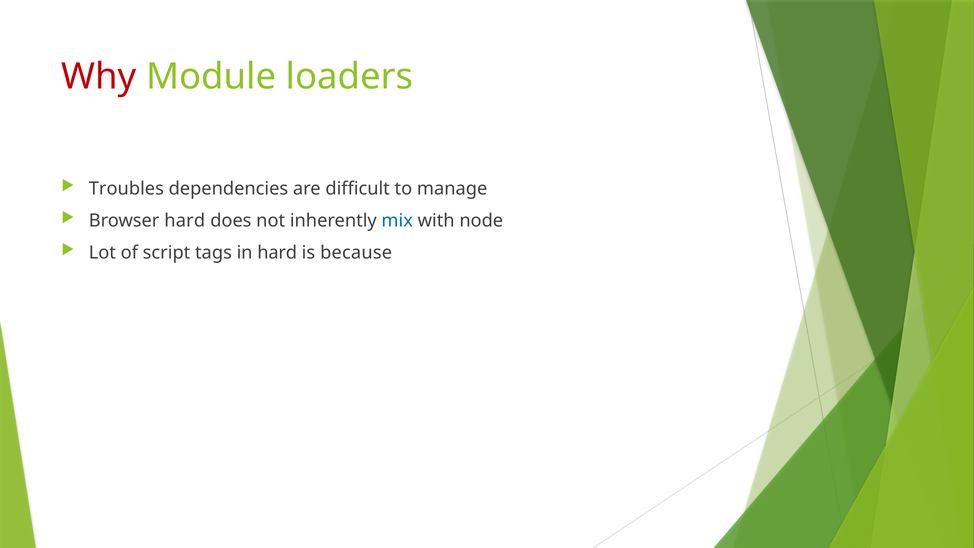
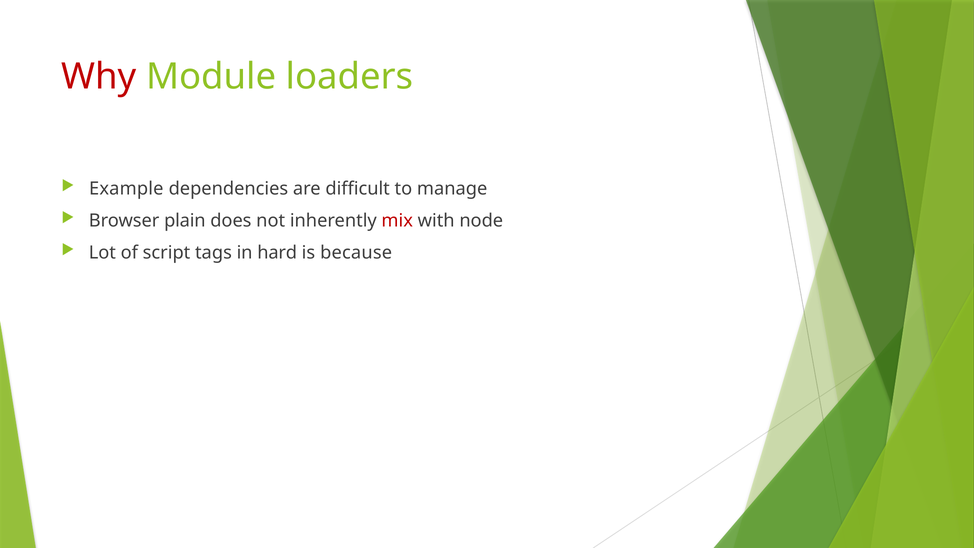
Troubles: Troubles -> Example (126, 189)
Browser hard: hard -> plain (185, 221)
mix colour: blue -> red (397, 221)
